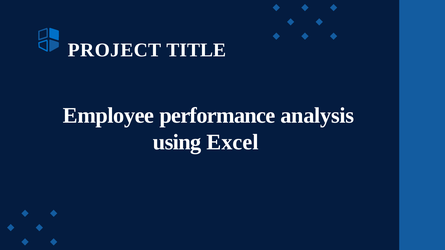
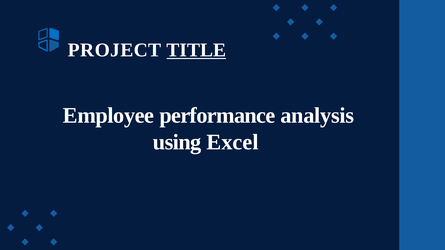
TITLE underline: none -> present (196, 50)
